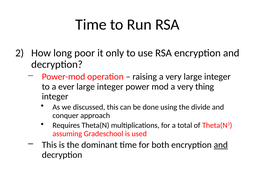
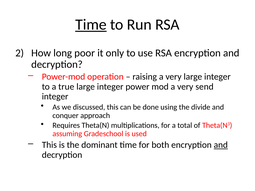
Time underline: none -> present (91, 25)
ever: ever -> true (66, 87)
thing: thing -> send (205, 87)
